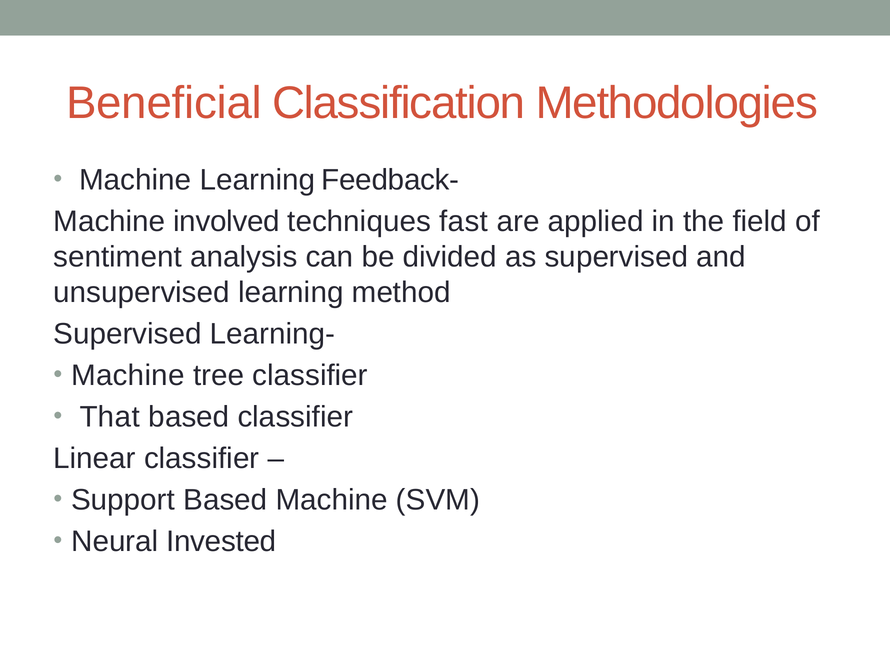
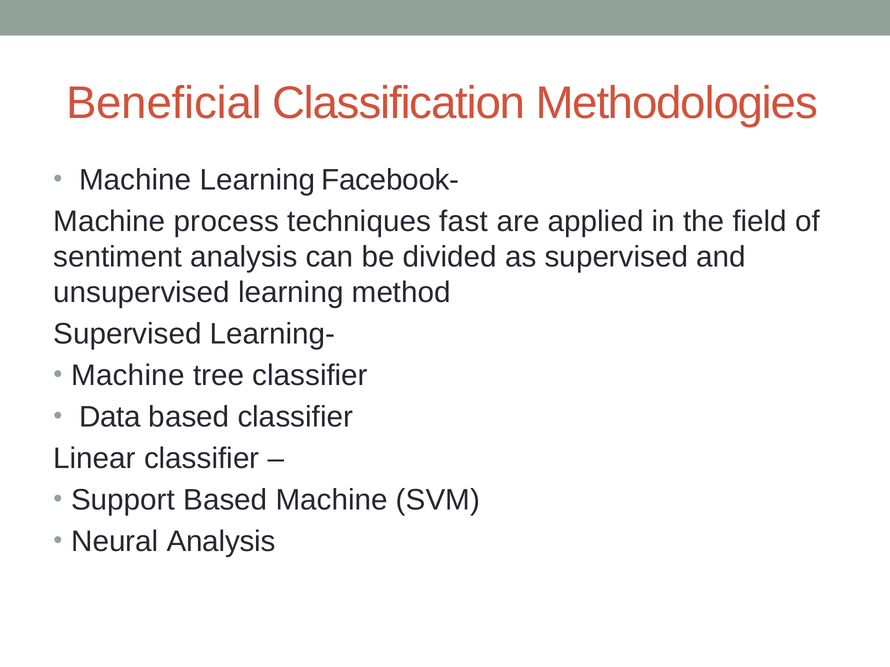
Feedback-: Feedback- -> Facebook- (390, 180)
involved: involved -> process (226, 222)
That: That -> Data (110, 417)
Neural Invested: Invested -> Analysis (221, 542)
